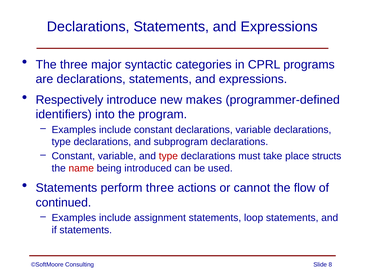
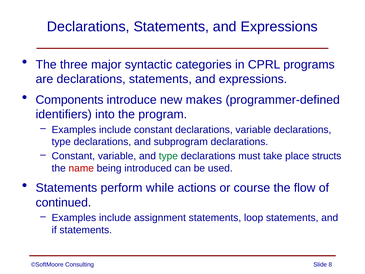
Respectively: Respectively -> Components (70, 100)
type colour: red -> green (168, 156)
perform three: three -> while (160, 188)
cannot: cannot -> course (252, 188)
